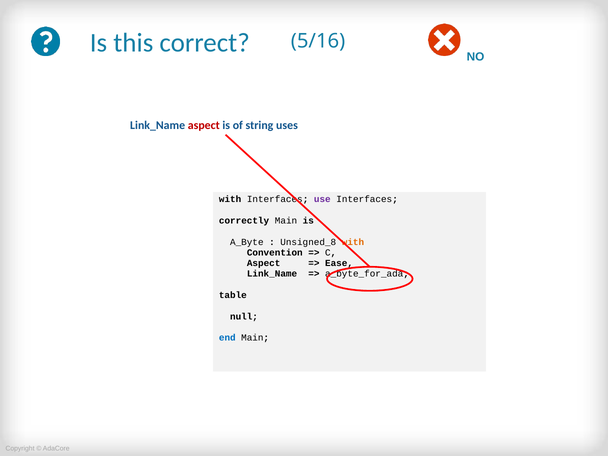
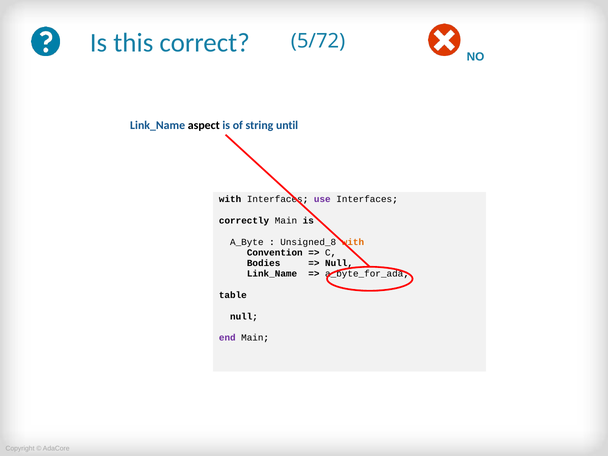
5/16: 5/16 -> 5/72 (318, 41)
aspect colour: red -> black (204, 125)
uses: uses -> until (287, 125)
Aspect: Aspect -> Bodies (264, 263)
Ease: Ease -> Null (339, 263)
end colour: blue -> purple (227, 338)
